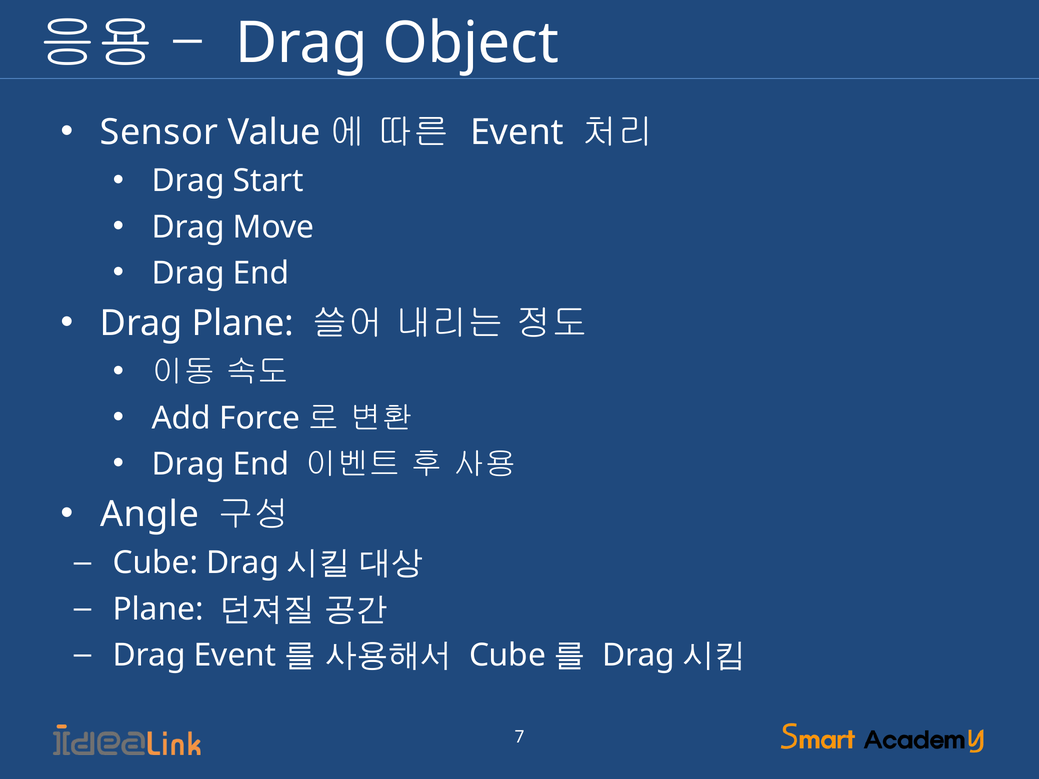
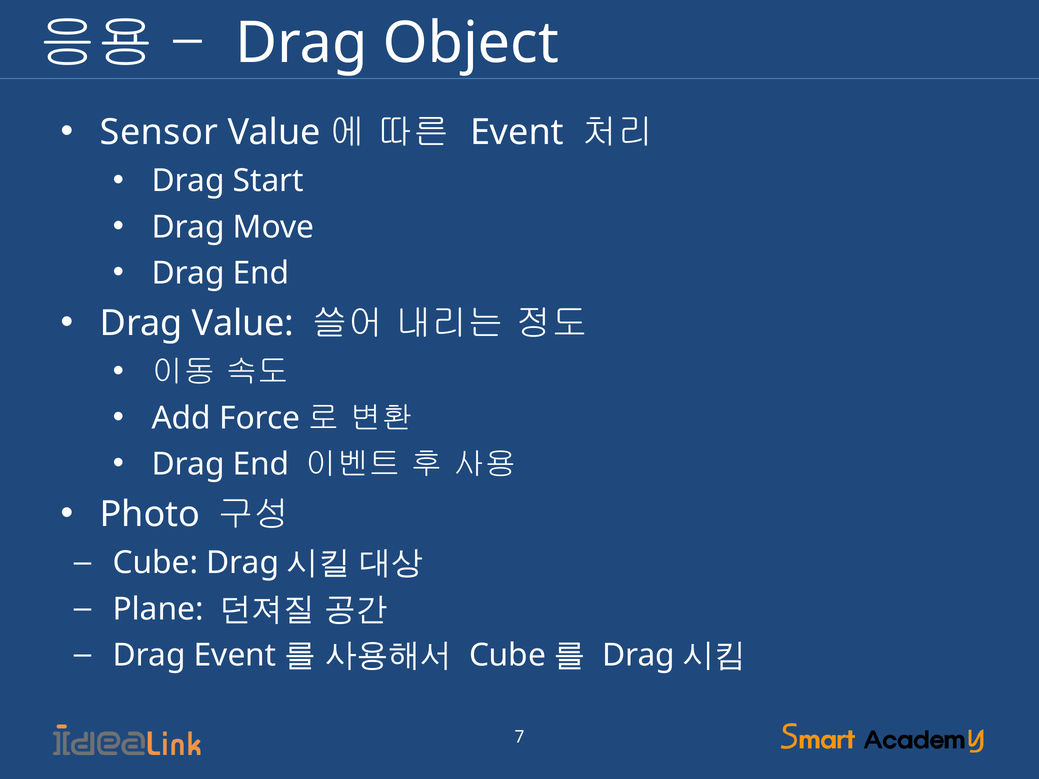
Drag Plane: Plane -> Value (243, 324)
Angle: Angle -> Photo (150, 515)
